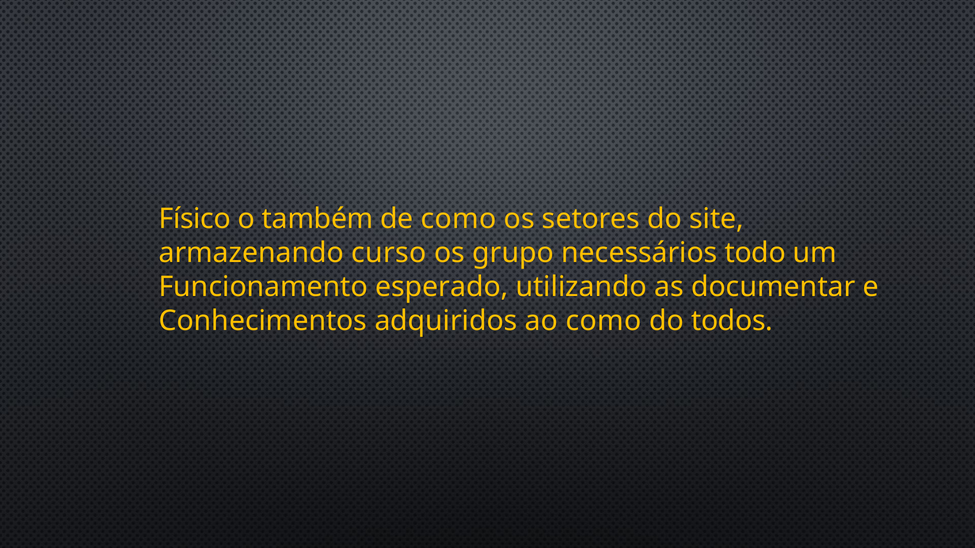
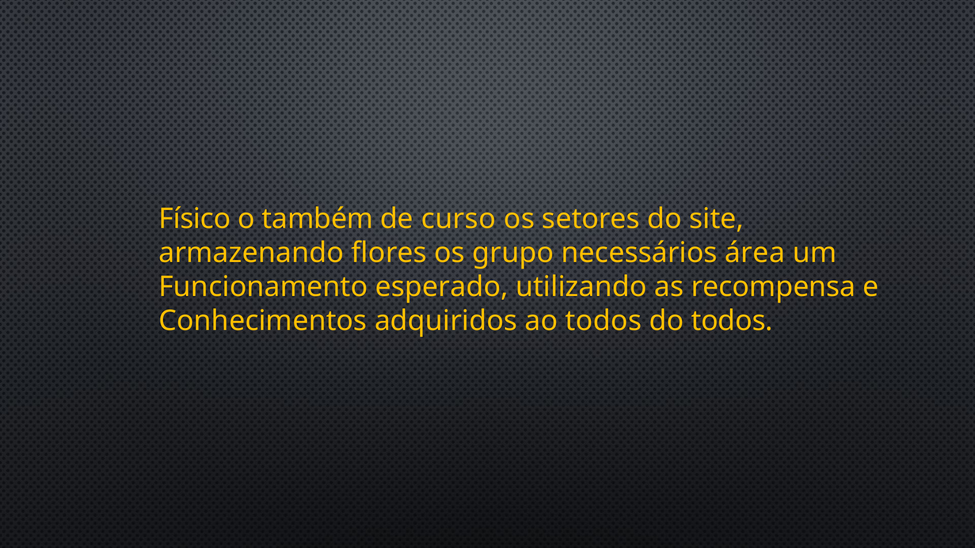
de como: como -> curso (459, 219)
curso: curso -> flores (389, 253)
todo: todo -> área (755, 253)
documentar: documentar -> recompensa (773, 287)
ao como: como -> todos (604, 321)
